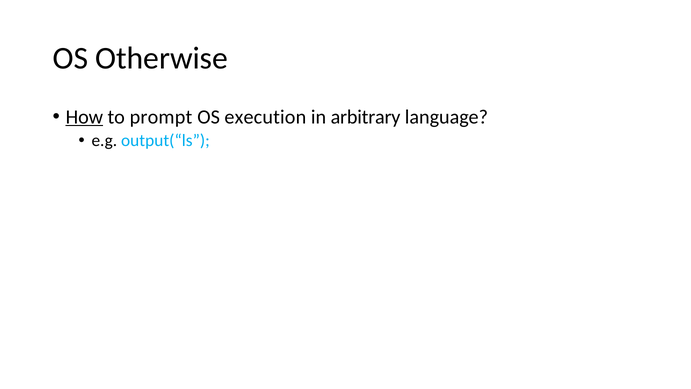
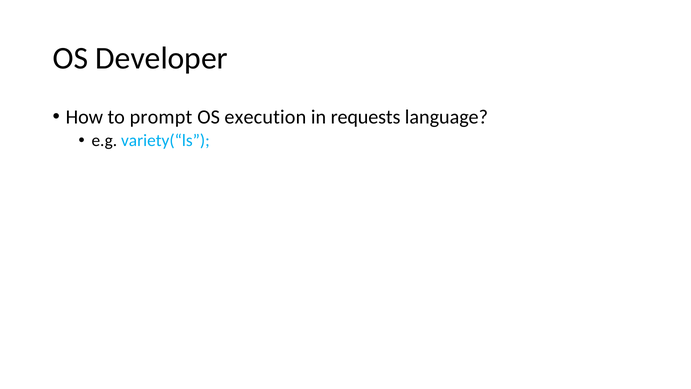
Otherwise: Otherwise -> Developer (162, 58)
How underline: present -> none (84, 117)
arbitrary: arbitrary -> requests (366, 117)
output(“ls: output(“ls -> variety(“ls (165, 141)
